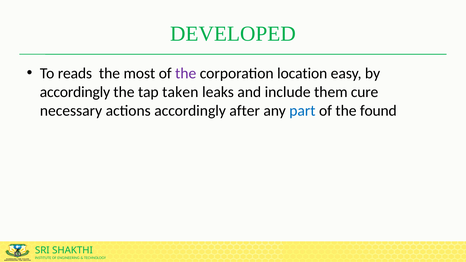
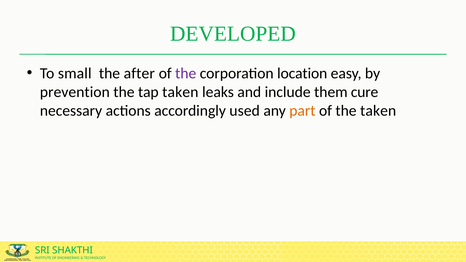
reads: reads -> small (75, 73)
most: most -> after (139, 73)
accordingly: accordingly -> prevention (75, 92)
after: after -> used (245, 111)
part colour: blue -> orange (302, 111)
the found: found -> taken (378, 111)
